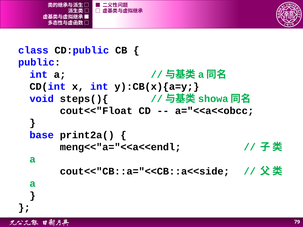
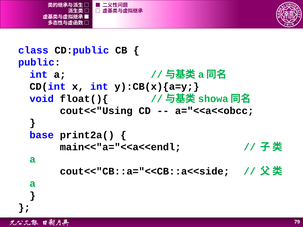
steps(){: steps(){ -> float(){ (84, 99)
cout<<"Float: cout<<"Float -> cout<<"Using (96, 111)
meng<<"a="<<a<<endl: meng<<"a="<<a<<endl -> main<<"a="<<a<<endl (120, 147)
